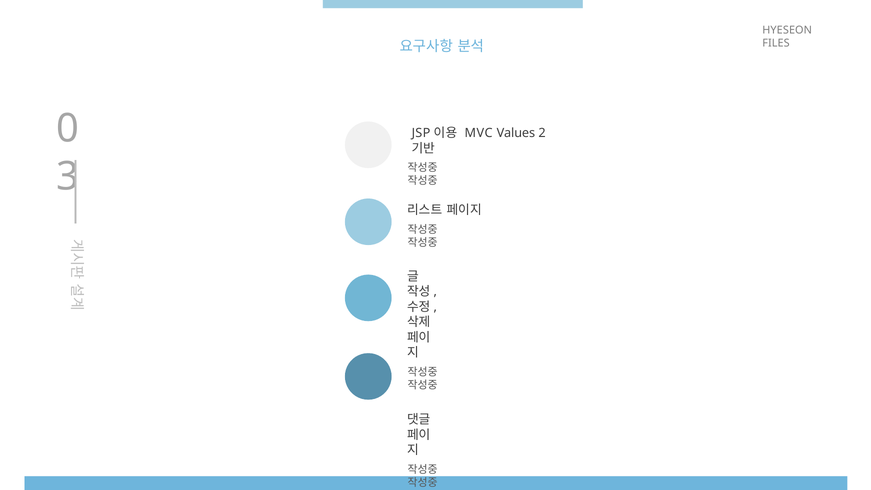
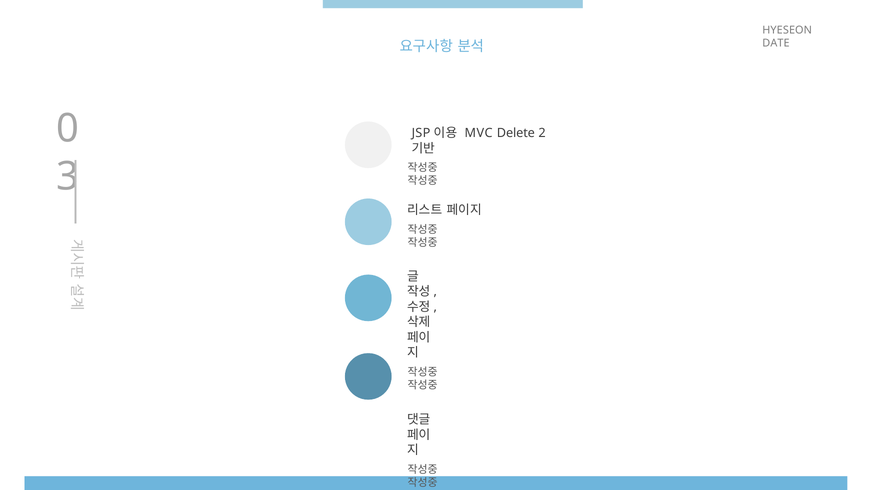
FILES: FILES -> DATE (776, 43)
Values: Values -> Delete (516, 133)
